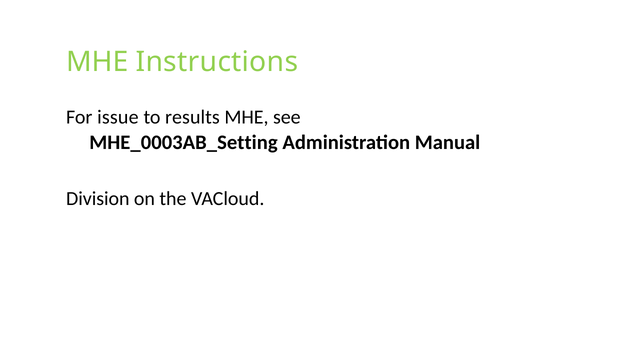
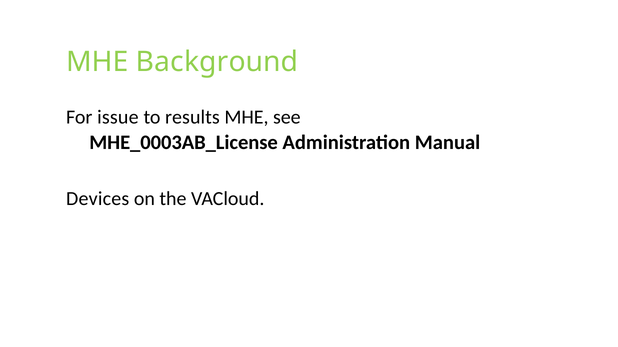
Instructions: Instructions -> Background (217, 62)
MHE_0003AB_Setting: MHE_0003AB_Setting -> MHE_0003AB_License (184, 143)
Division: Division -> Devices (98, 199)
